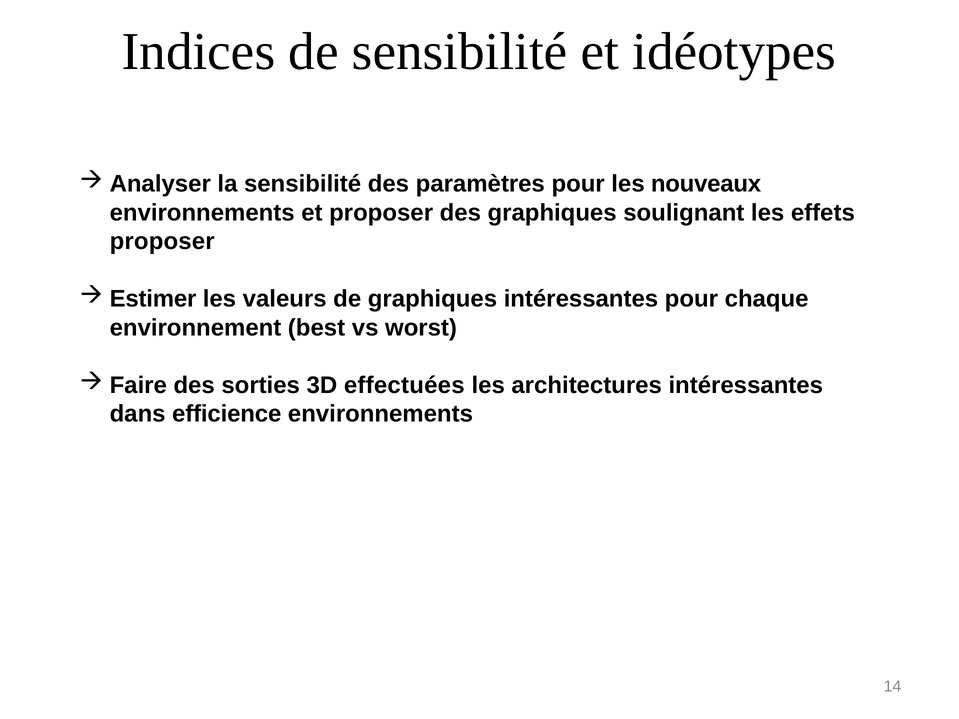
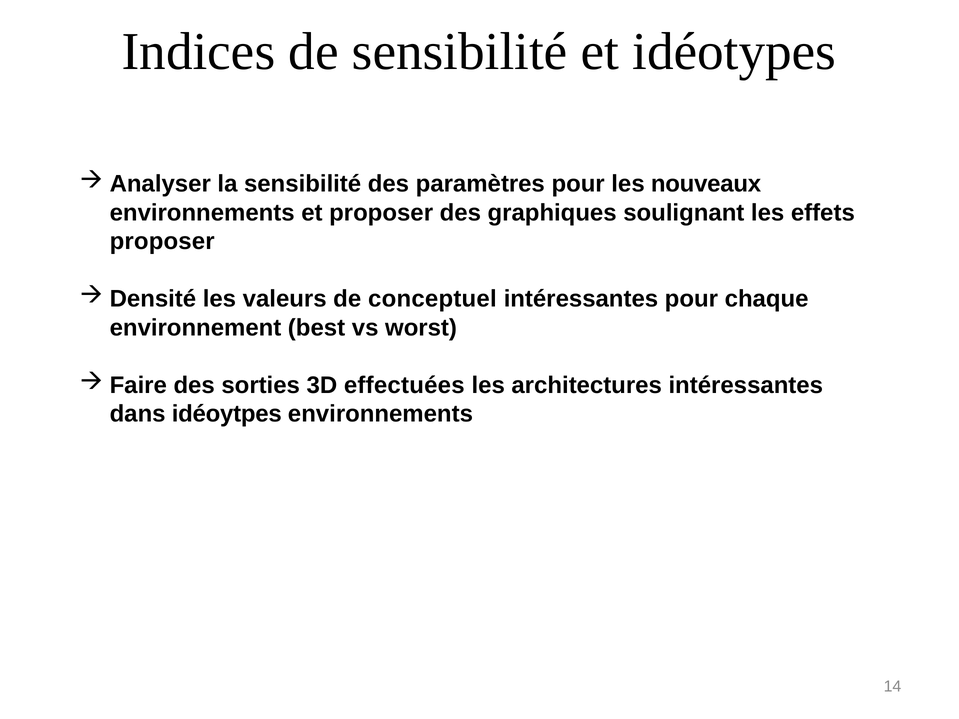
Estimer: Estimer -> Densité (153, 299)
de graphiques: graphiques -> conceptuel (432, 299)
efficience: efficience -> idéoytpes (227, 414)
